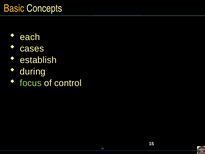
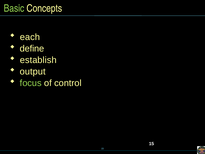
Basic colour: yellow -> light green (14, 8)
cases: cases -> define (32, 49)
during: during -> output (33, 72)
